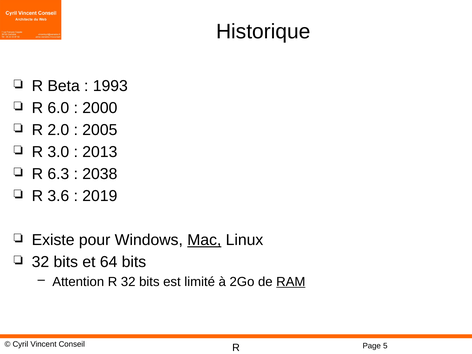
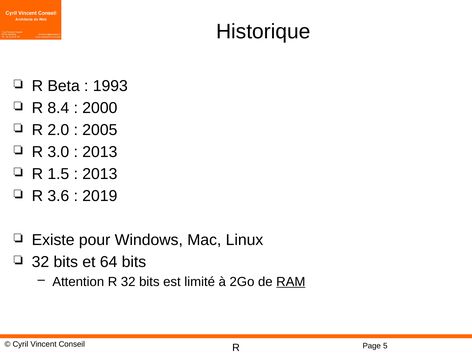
6.0: 6.0 -> 8.4 (58, 108)
6.3: 6.3 -> 1.5 (58, 174)
2038: 2038 -> 2013 (100, 174)
Mac underline: present -> none (204, 240)
